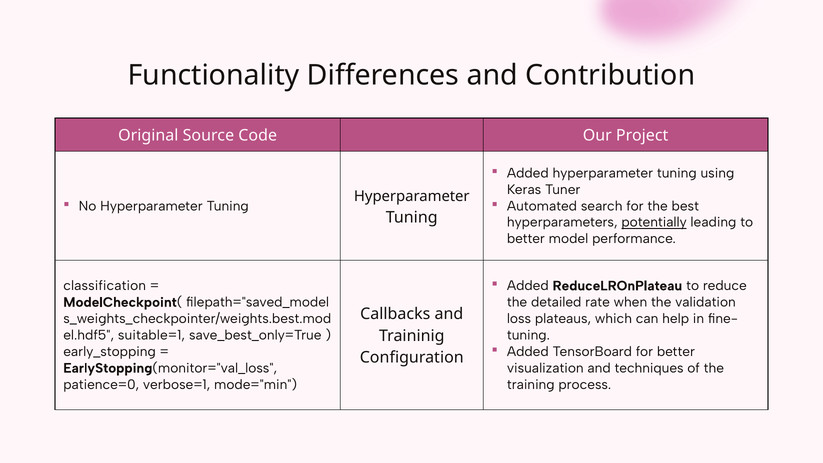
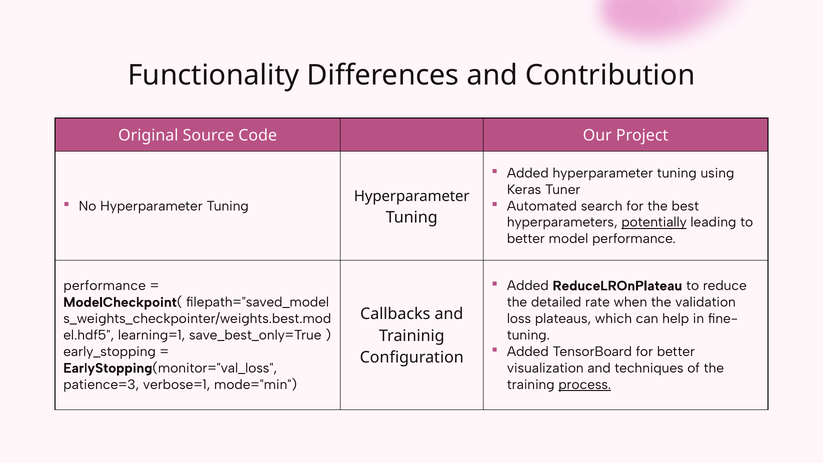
classification: classification -> performance (105, 286)
suitable=1: suitable=1 -> learning=1 (152, 335)
patience=0: patience=0 -> patience=3 (101, 385)
process underline: none -> present (585, 385)
